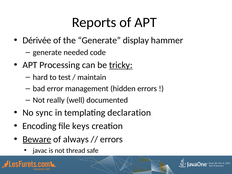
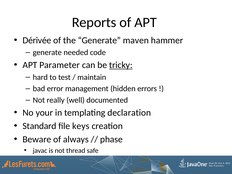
display: display -> maven (136, 40)
Processing: Processing -> Parameter (60, 65)
sync: sync -> your (44, 113)
Encoding: Encoding -> Standard (39, 126)
Beware underline: present -> none (37, 139)
errors: errors -> phase (111, 139)
